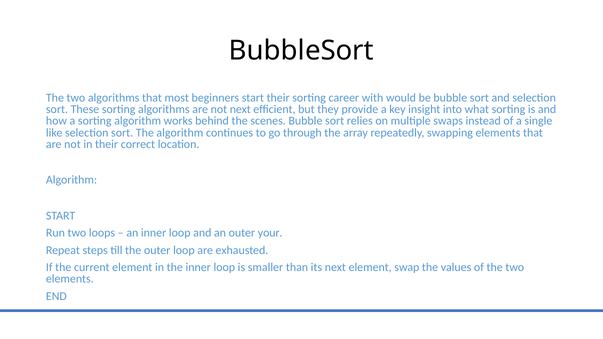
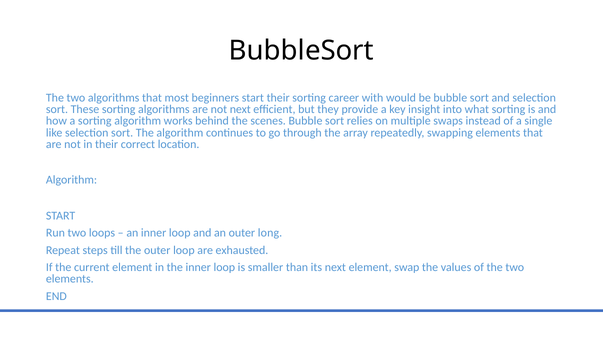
your: your -> long (270, 233)
